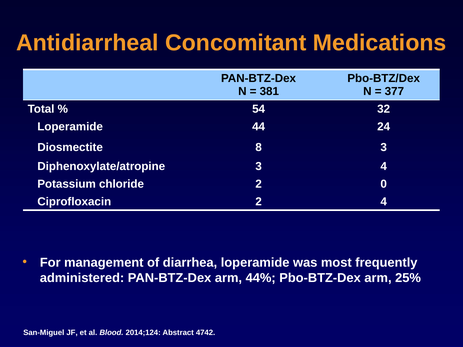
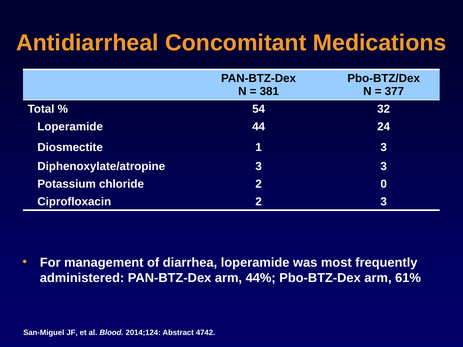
8: 8 -> 1 (259, 147)
3 4: 4 -> 3 (384, 167)
2 4: 4 -> 3 (384, 202)
25%: 25% -> 61% (408, 278)
